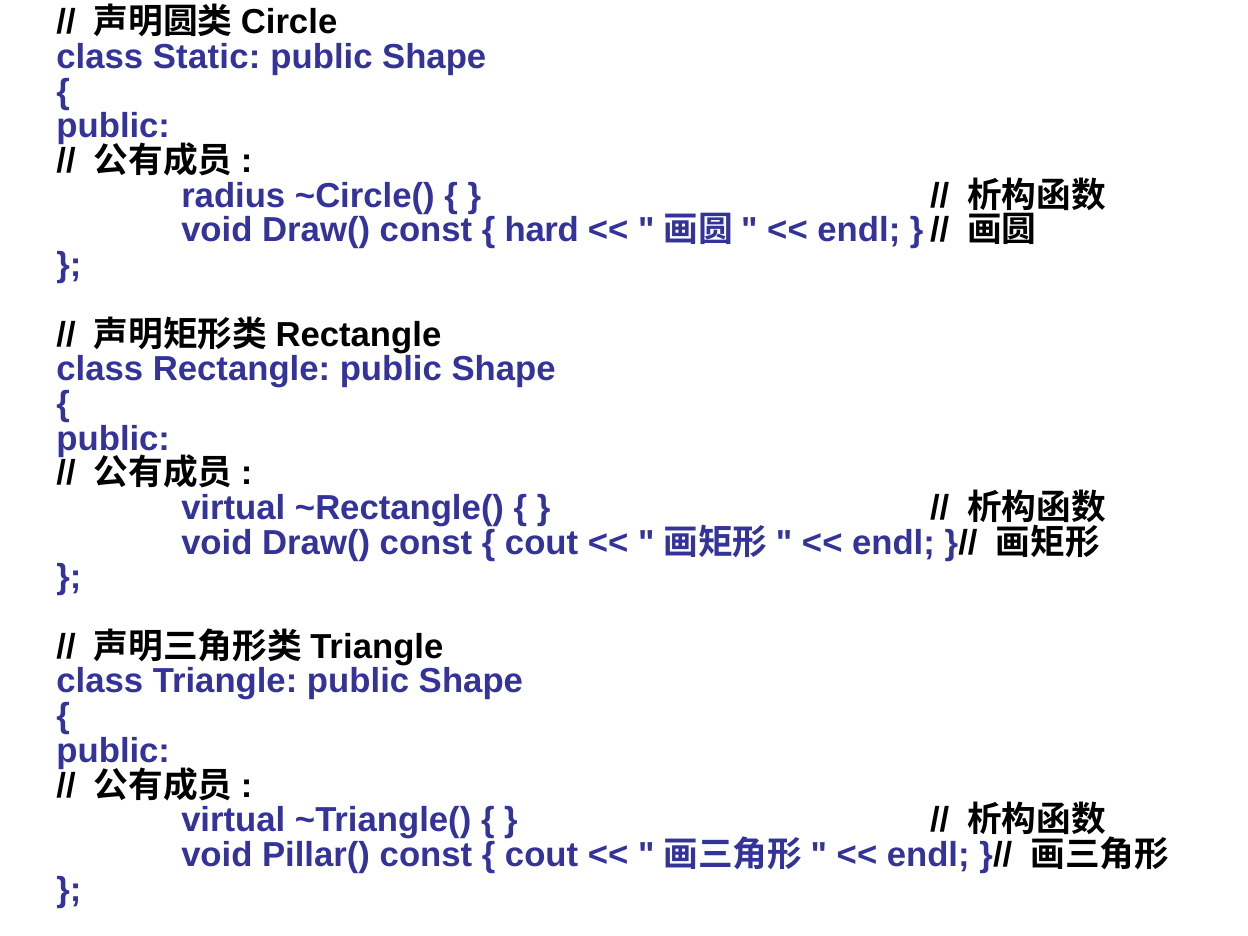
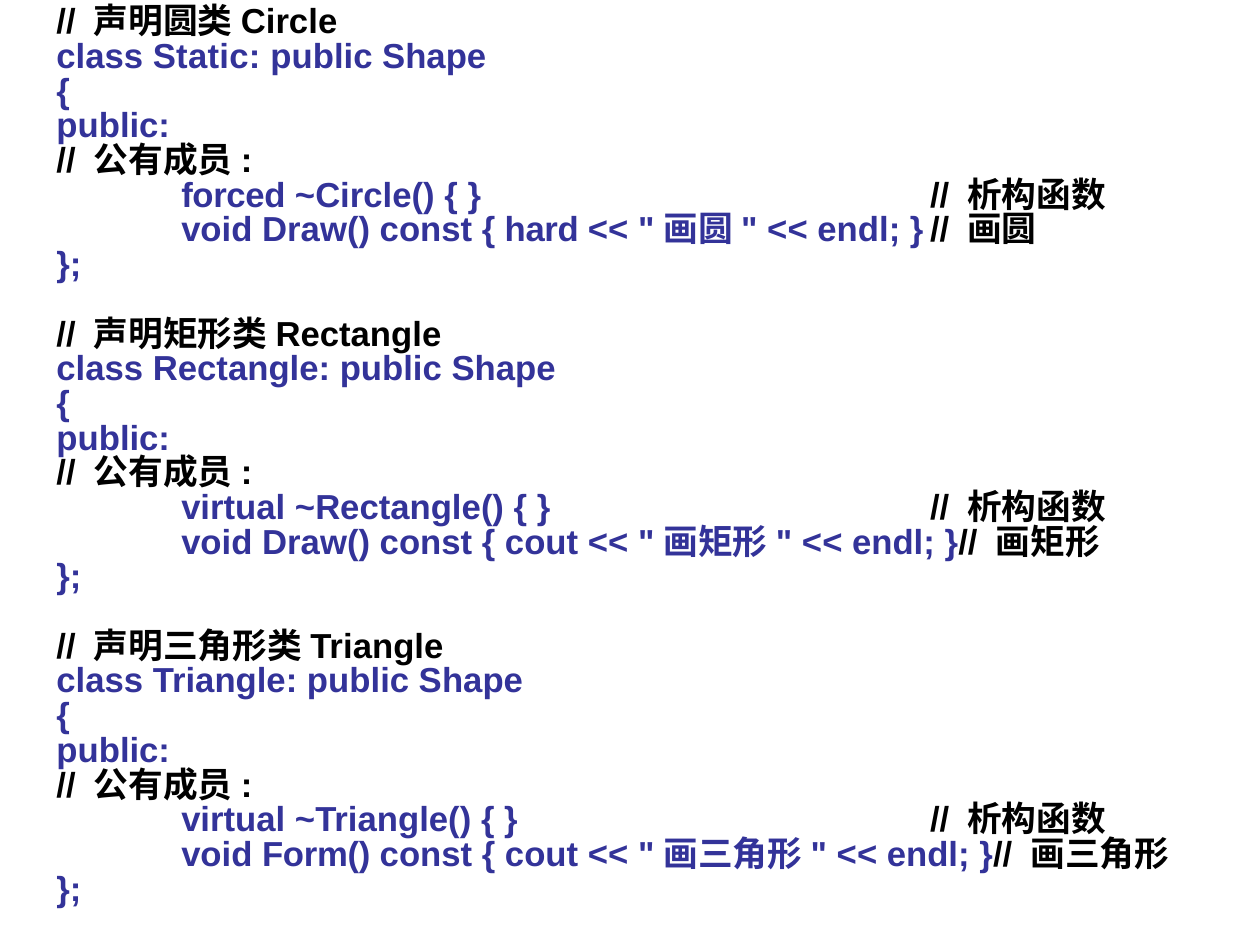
radius: radius -> forced (233, 196)
Pillar(: Pillar( -> Form( (316, 855)
